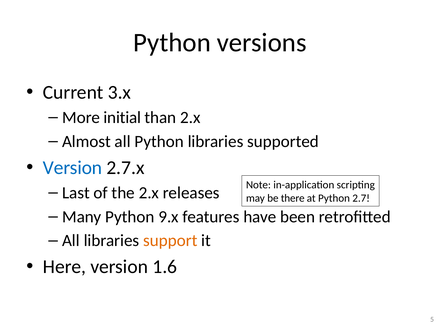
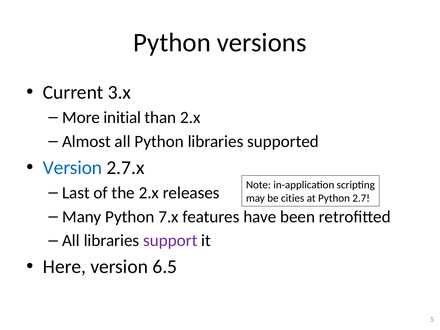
there: there -> cities (293, 198)
9.x: 9.x -> 7.x (169, 217)
support colour: orange -> purple (170, 241)
1.6: 1.6 -> 6.5 (165, 267)
